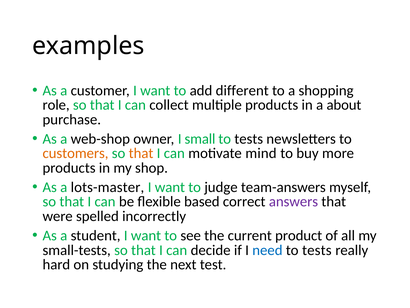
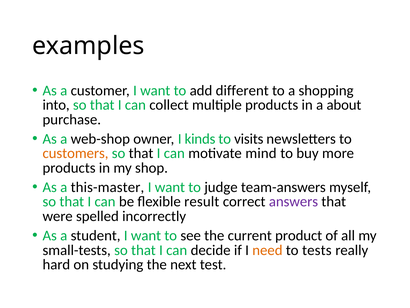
role: role -> into (56, 105)
small: small -> kinds (200, 139)
tests: tests -> visits (249, 139)
that colour: orange -> black (141, 153)
lots-master: lots-master -> this-master (107, 187)
based: based -> result (202, 201)
need colour: blue -> orange (267, 250)
